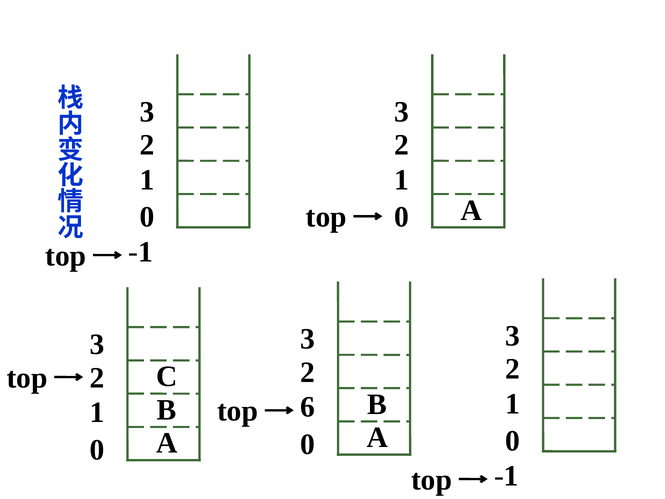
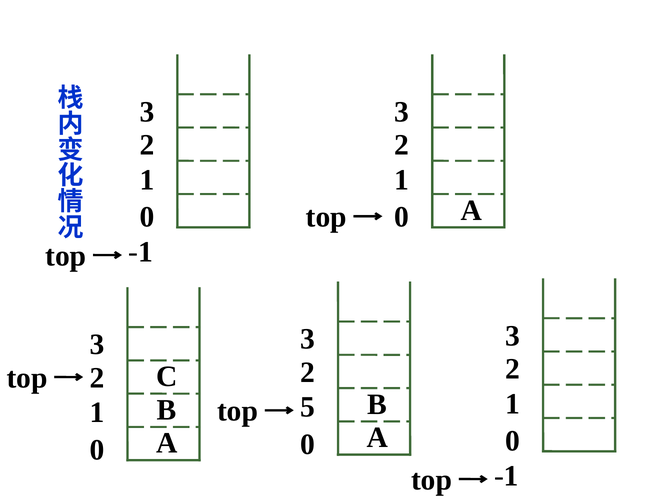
6: 6 -> 5 (308, 407)
